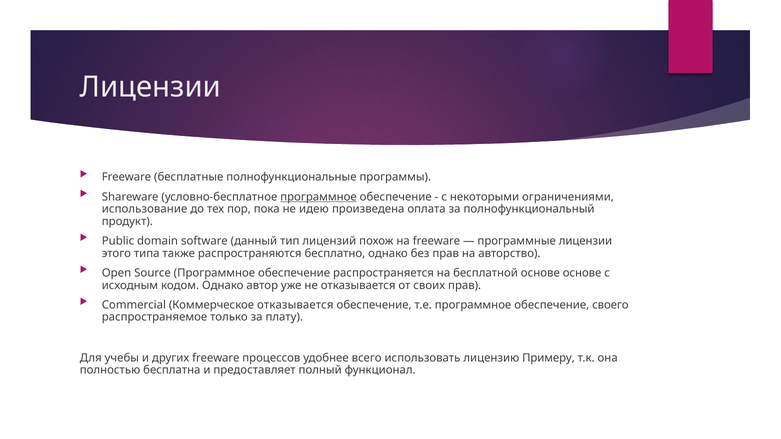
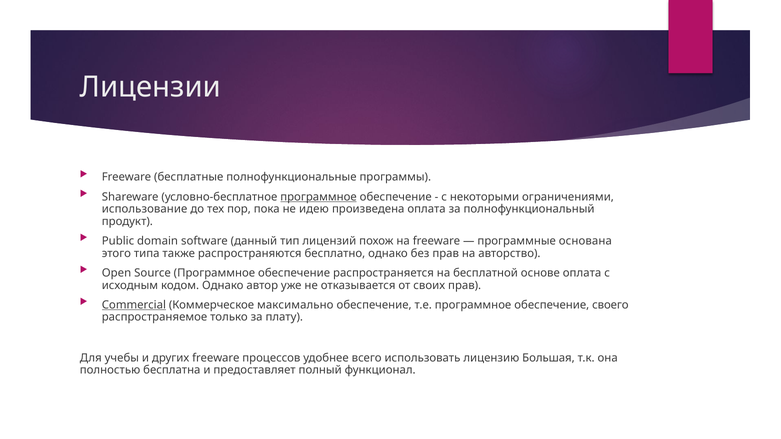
программные лицензии: лицензии -> основана (585, 241)
основе основе: основе -> оплата (582, 273)
Commercial underline: none -> present (134, 305)
Коммерческое отказывается: отказывается -> максимально (295, 305)
Примеру: Примеру -> Большая (548, 358)
